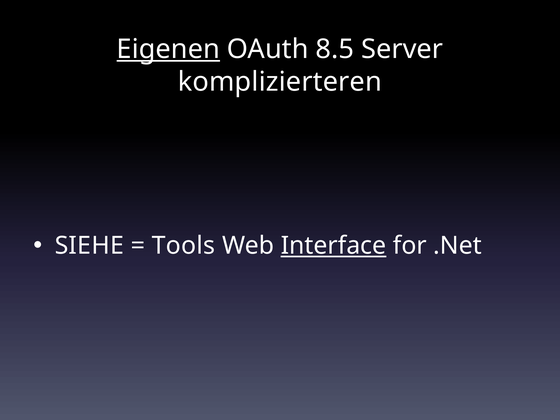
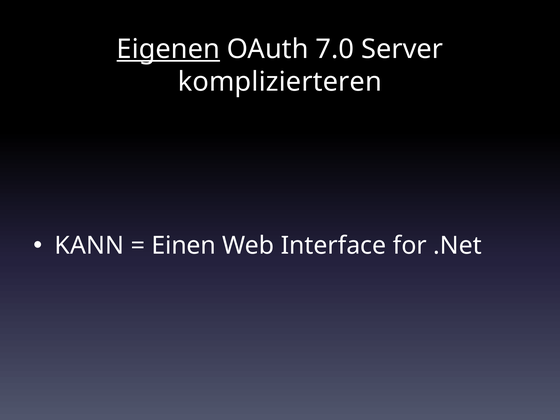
8.5: 8.5 -> 7.0 (335, 49)
SIEHE: SIEHE -> KANN (89, 246)
Tools: Tools -> Einen (184, 246)
Interface underline: present -> none (334, 246)
